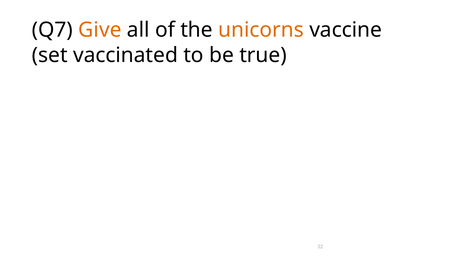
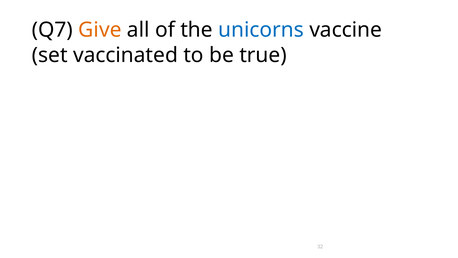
unicorns colour: orange -> blue (261, 30)
